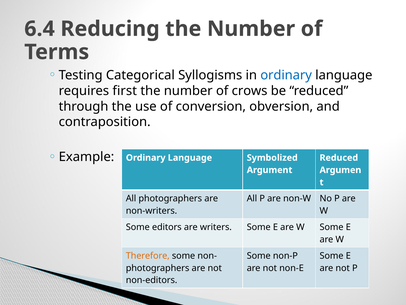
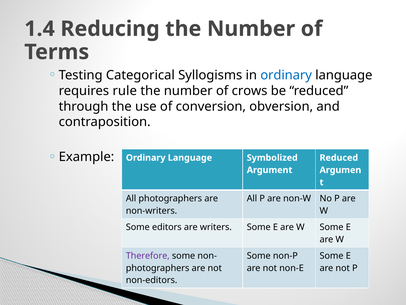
6.4: 6.4 -> 1.4 (40, 29)
first: first -> rule (125, 91)
Therefore colour: orange -> purple (148, 255)
